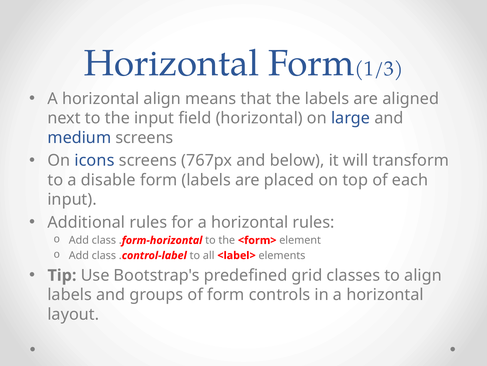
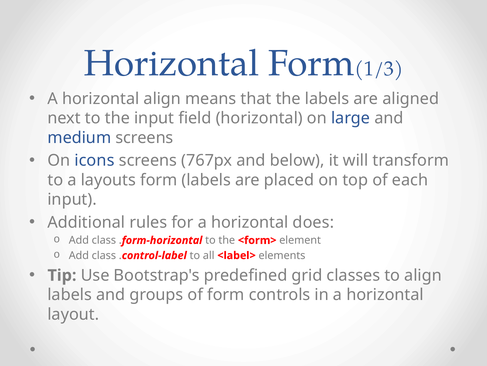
disable: disable -> layouts (108, 180)
horizontal rules: rules -> does (313, 222)
